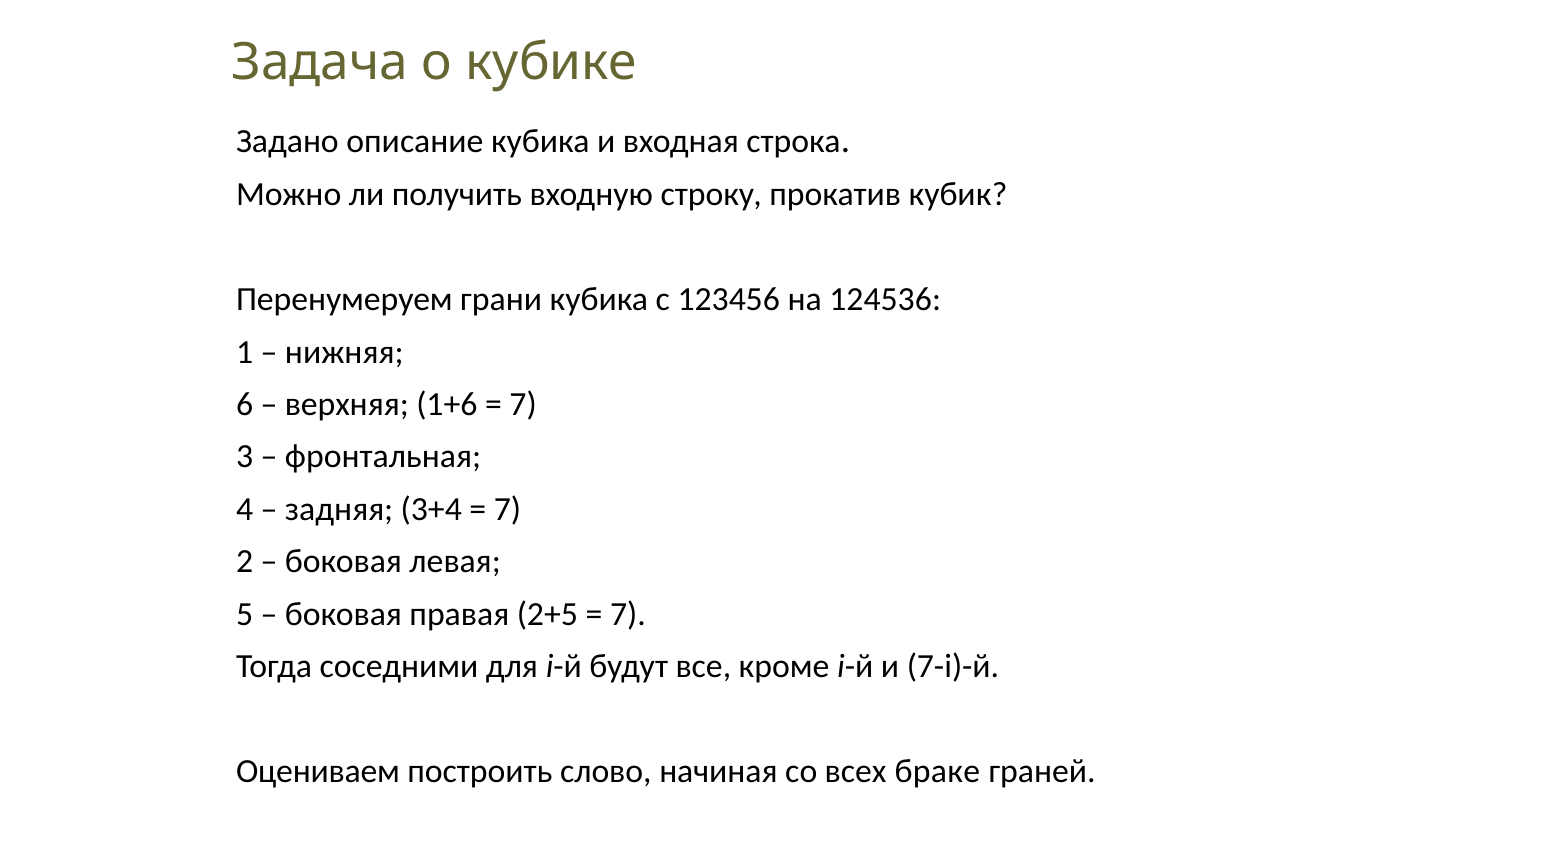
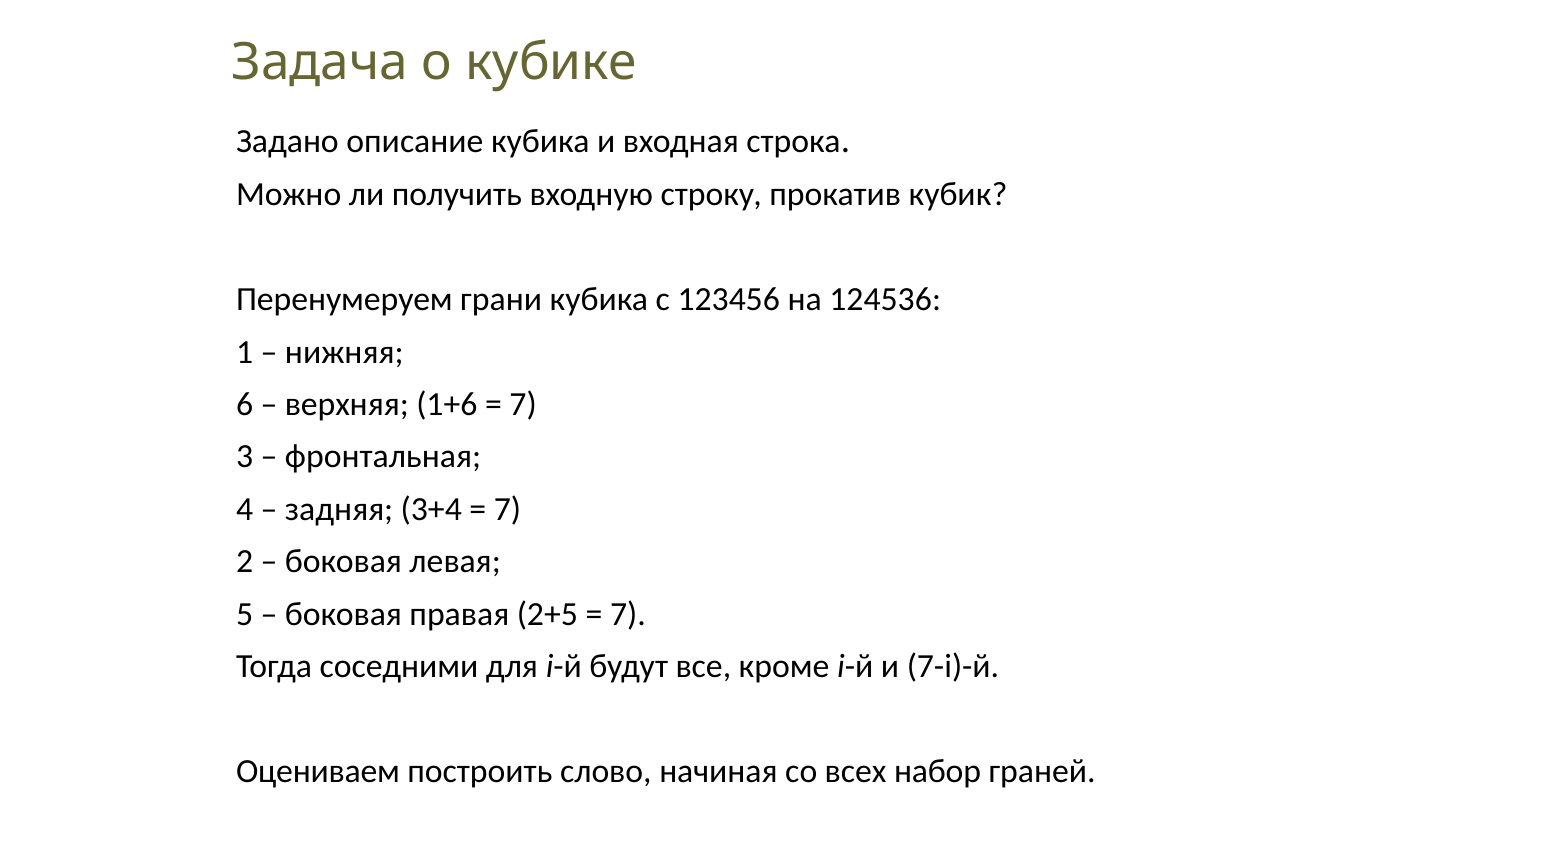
браке: браке -> набор (938, 772)
